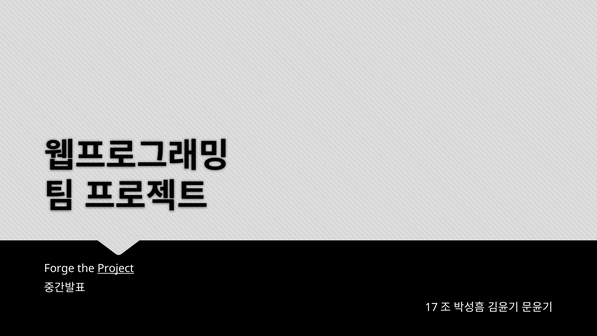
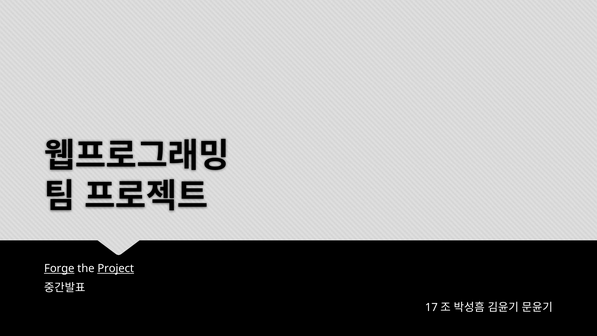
Forge underline: none -> present (59, 268)
